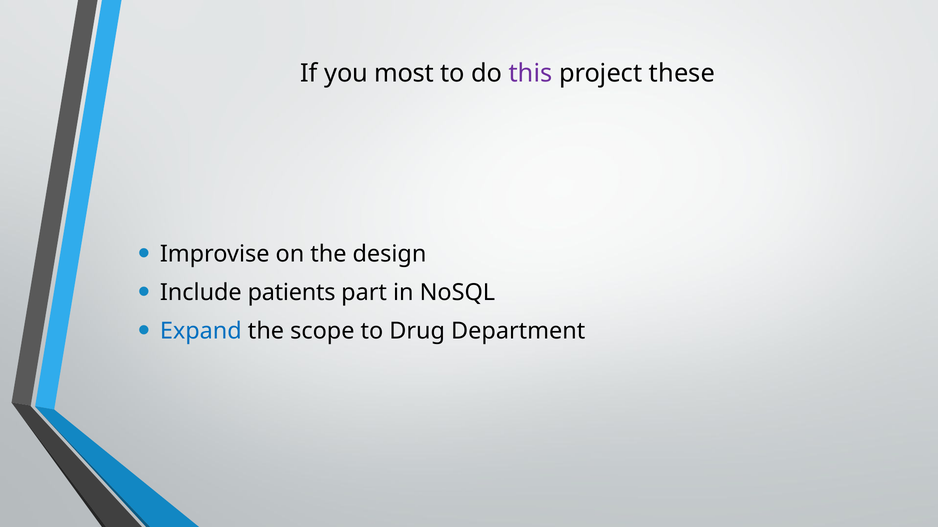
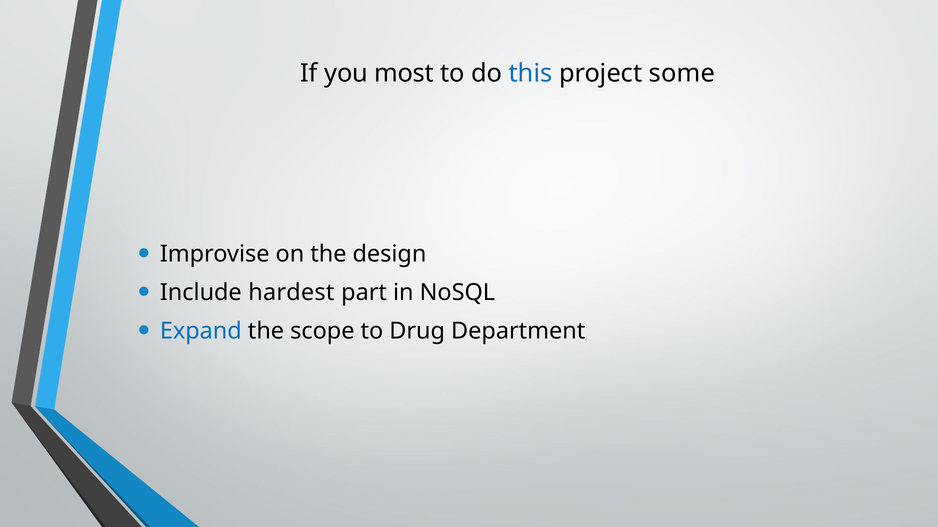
this colour: purple -> blue (531, 73)
these: these -> some (682, 73)
patients: patients -> hardest (291, 293)
